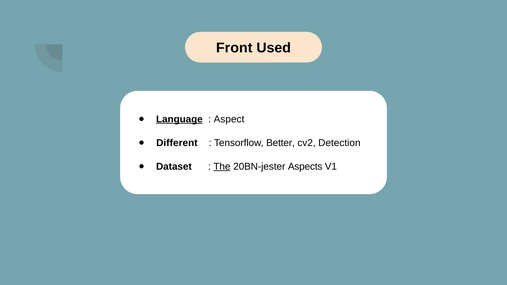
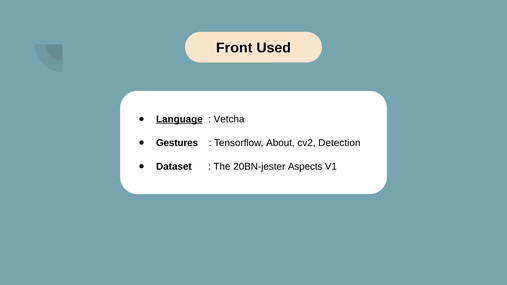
Aspect: Aspect -> Vetcha (229, 119)
Different: Different -> Gestures (177, 143)
Better: Better -> About (280, 143)
The underline: present -> none (222, 167)
